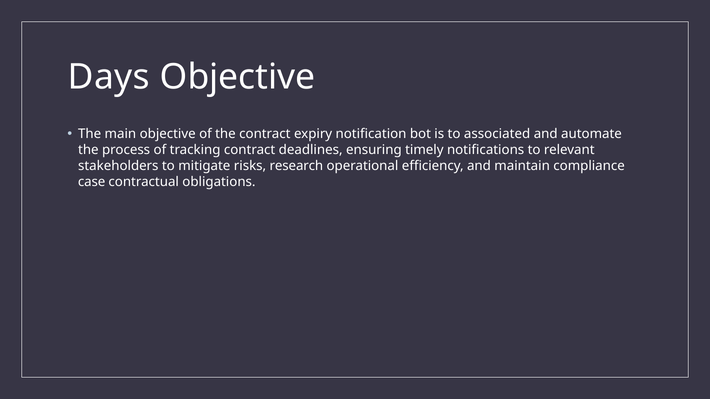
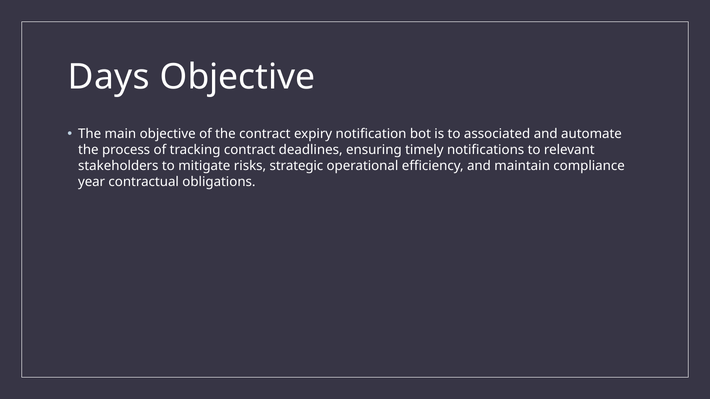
research: research -> strategic (296, 166)
case: case -> year (92, 182)
